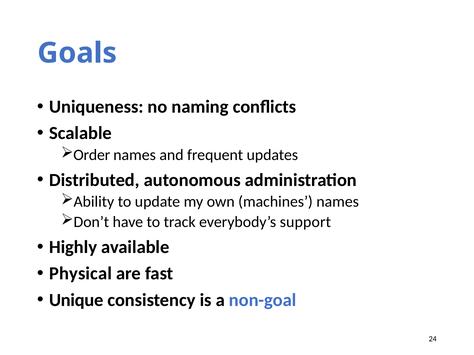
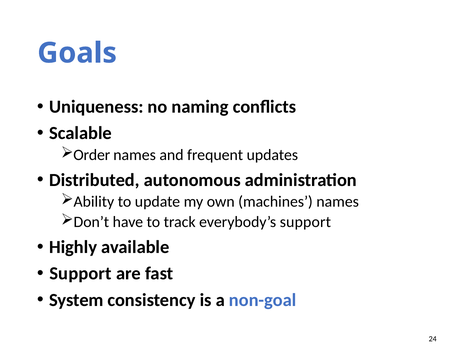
Physical: Physical -> Support (81, 274)
Unique: Unique -> System (76, 300)
